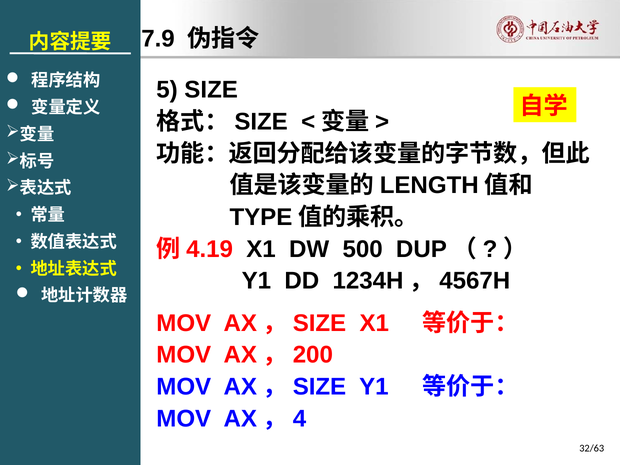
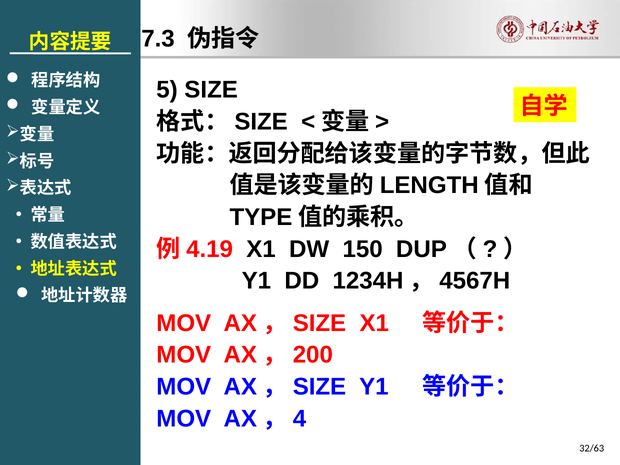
7.9: 7.9 -> 7.3 (158, 39)
500: 500 -> 150 (363, 249)
